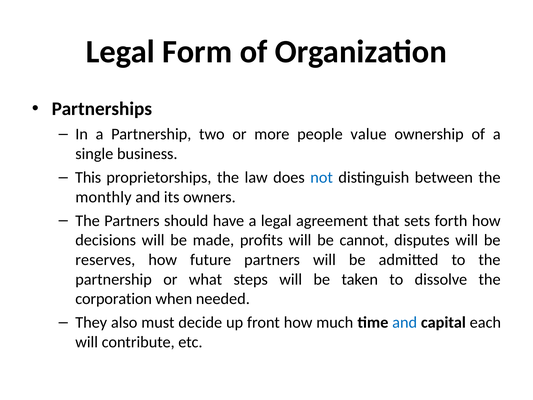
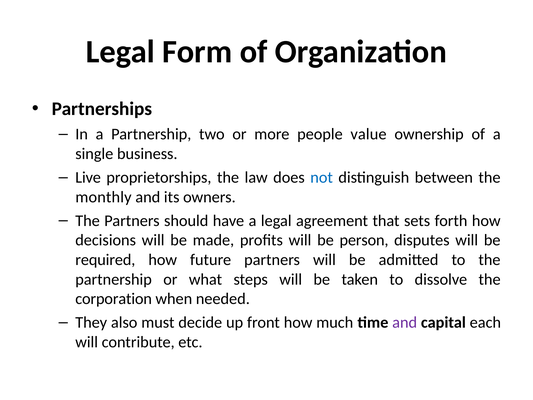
This: This -> Live (88, 177)
cannot: cannot -> person (364, 240)
reserves: reserves -> required (105, 260)
and colour: blue -> purple (405, 322)
